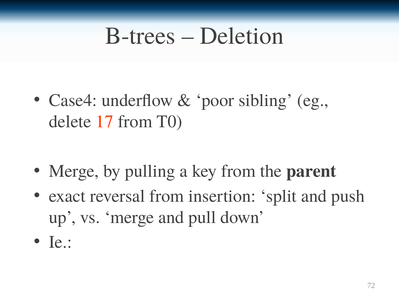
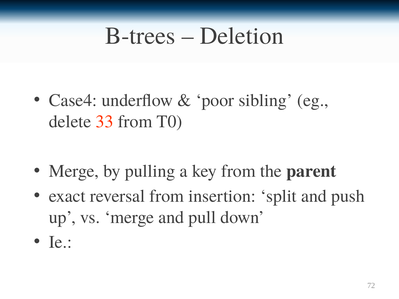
17: 17 -> 33 (105, 122)
